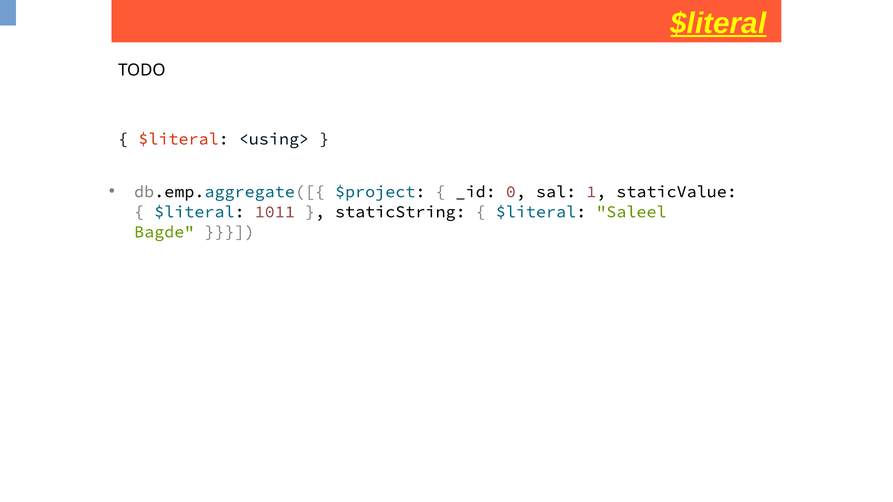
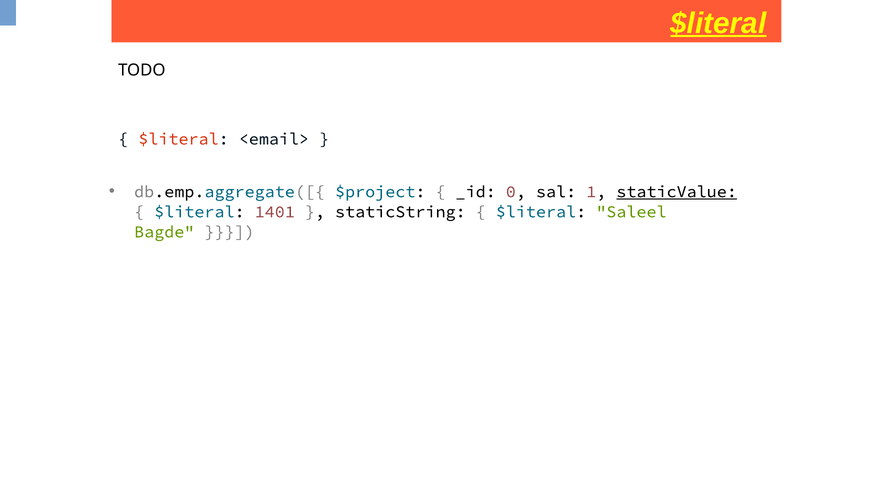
<using>: <using> -> <email> (274, 139)
staticValue underline: none -> present (677, 192)
1011: 1011 -> 1401 (275, 212)
